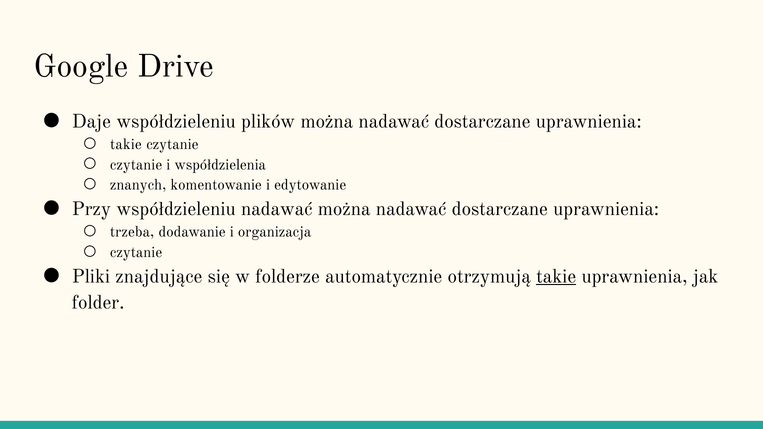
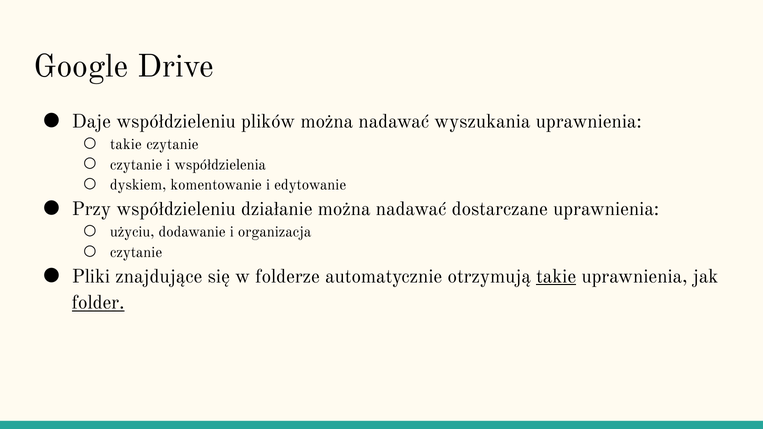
plików można nadawać dostarczane: dostarczane -> wyszukania (482, 122)
znanych: znanych -> dyskiem (138, 185)
współdzieleniu nadawać: nadawać -> działanie (277, 209)
trzeba: trzeba -> użyciu (132, 232)
folder underline: none -> present (98, 303)
